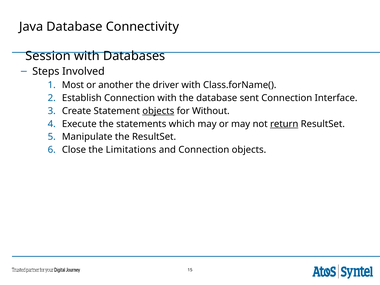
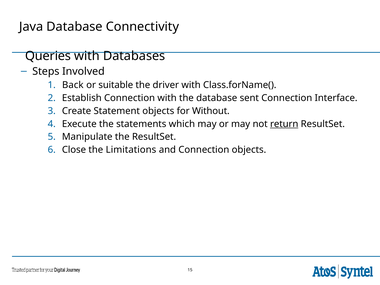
Session: Session -> Queries (48, 56)
Most: Most -> Back (73, 85)
another: another -> suitable (116, 85)
objects underline: present -> none (158, 111)
